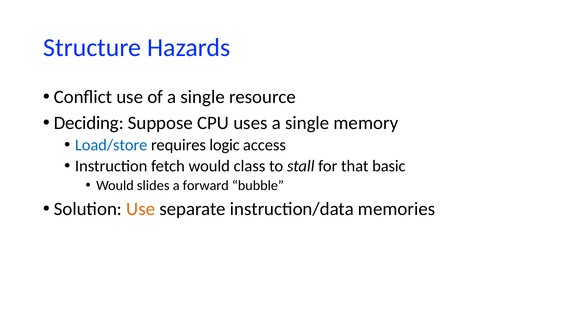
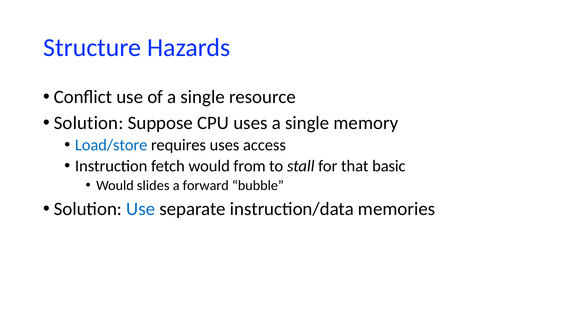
Deciding: Deciding -> Solution (89, 123)
requires logic: logic -> uses (224, 145)
class: class -> from (250, 166)
Use colour: orange -> blue (141, 209)
